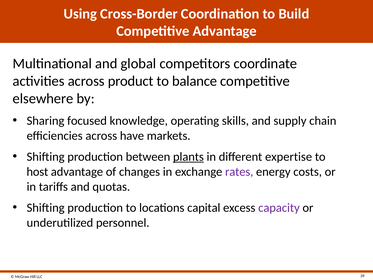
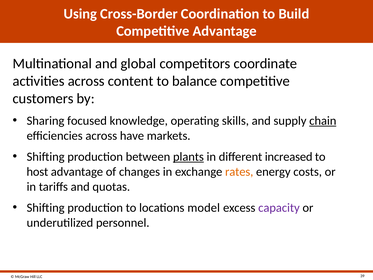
product: product -> content (131, 81)
elsewhere: elsewhere -> customers (43, 98)
chain underline: none -> present (323, 121)
expertise: expertise -> increased (289, 157)
rates colour: purple -> orange (239, 172)
capital: capital -> model (204, 208)
